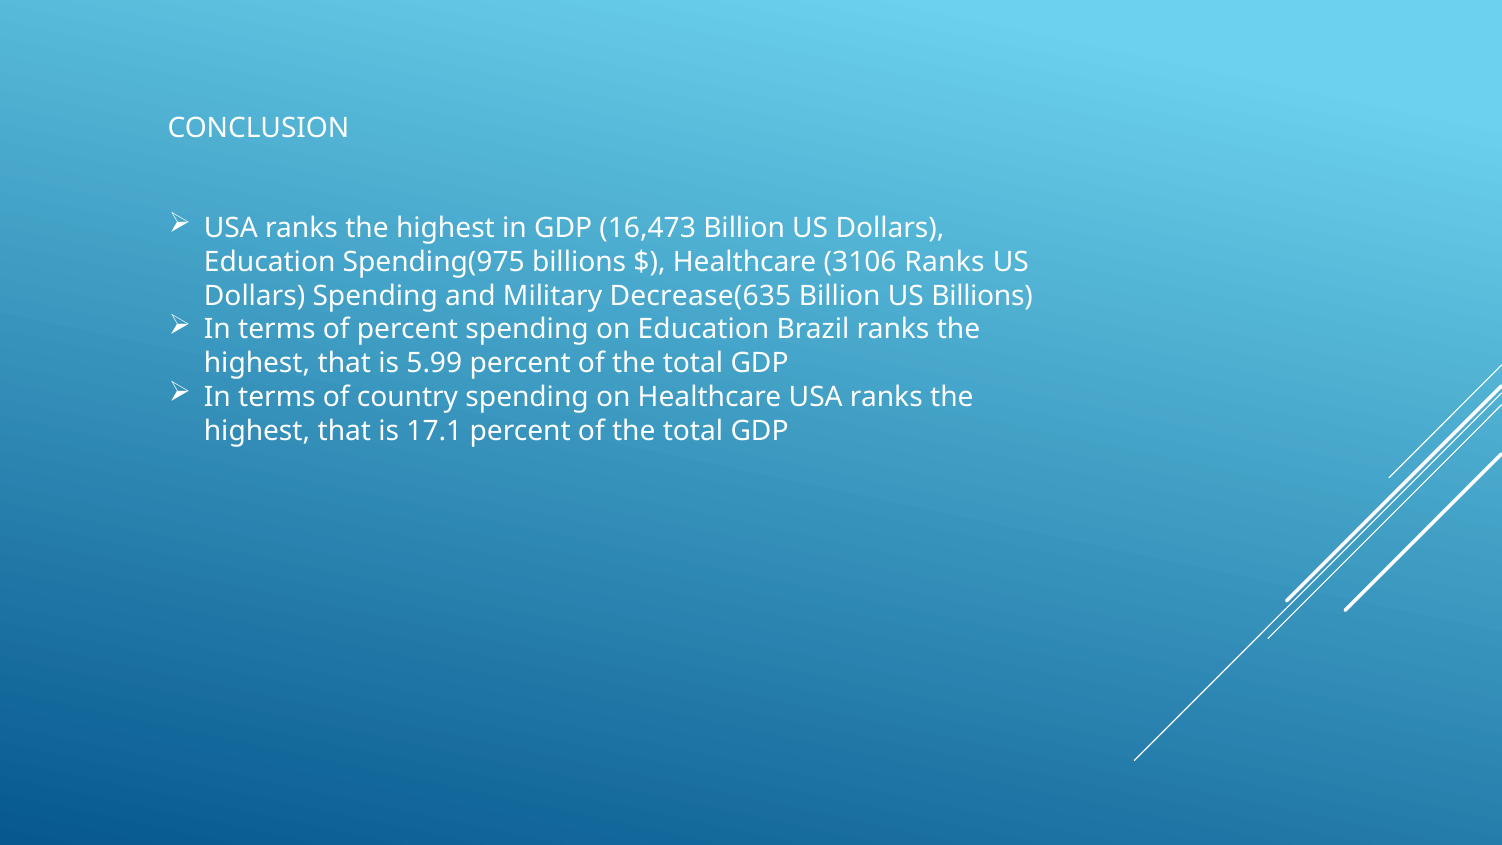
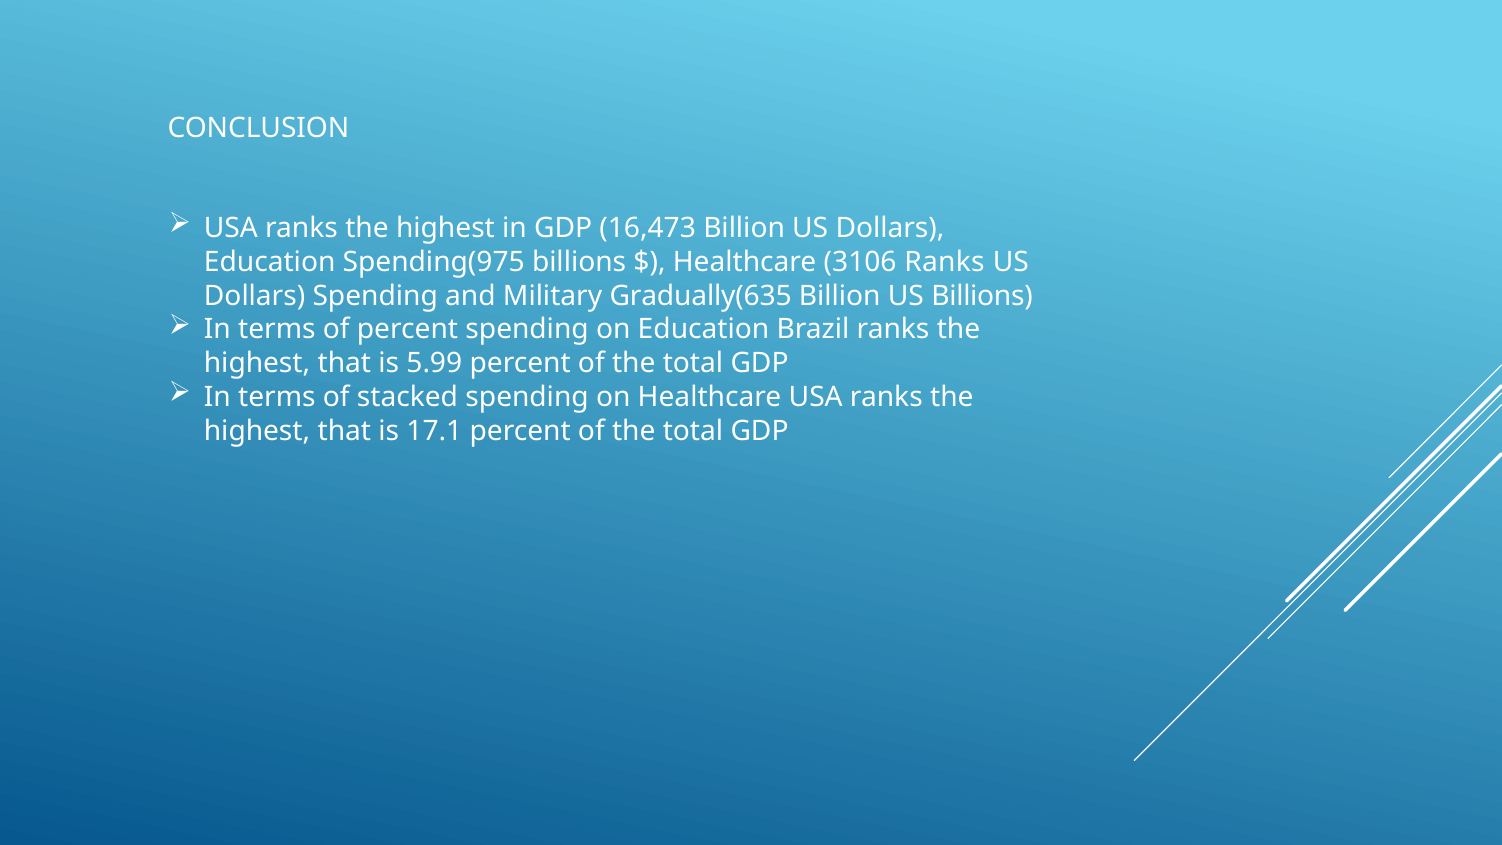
Decrease(635: Decrease(635 -> Gradually(635 (701, 296)
country: country -> stacked (407, 397)
